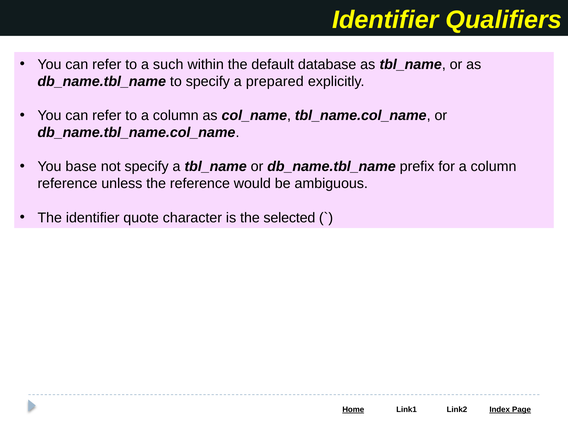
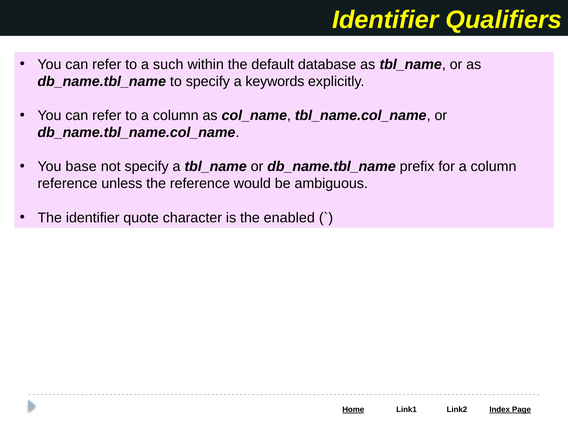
prepared: prepared -> keywords (275, 81)
selected: selected -> enabled (289, 218)
